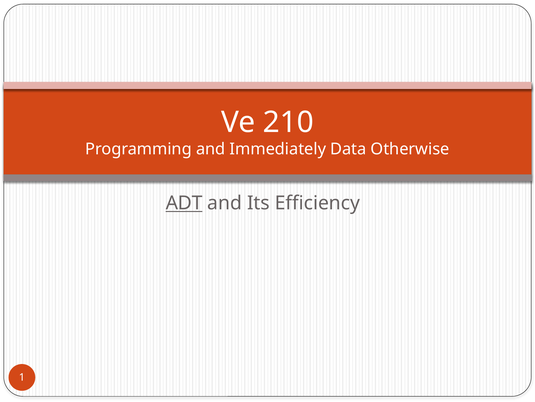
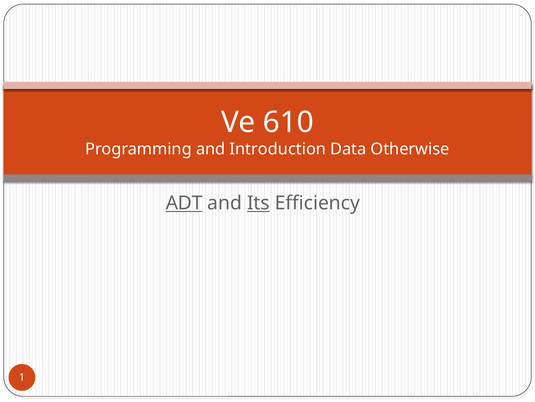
210: 210 -> 610 (288, 122)
Immediately: Immediately -> Introduction (278, 149)
Its underline: none -> present (258, 203)
